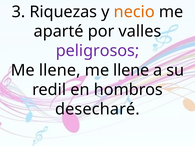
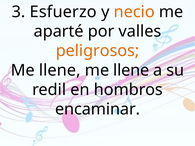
Riquezas: Riquezas -> Esfuerzo (63, 12)
peligrosos colour: purple -> orange (97, 51)
desecharé: desecharé -> encaminar (98, 109)
